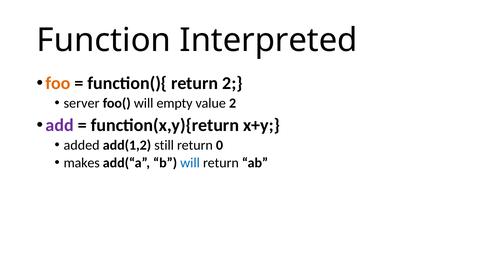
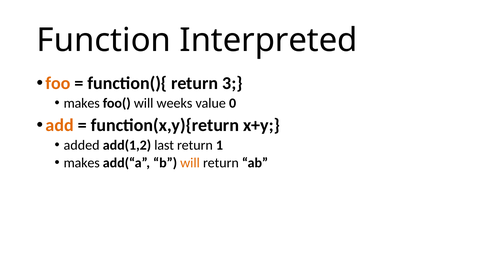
return 2: 2 -> 3 (232, 83)
server: server -> makes (82, 103)
empty: empty -> weeks (174, 103)
value 2: 2 -> 0 (233, 103)
add colour: purple -> orange (60, 125)
still: still -> last (164, 145)
0: 0 -> 1 (220, 145)
will colour: blue -> orange (190, 163)
